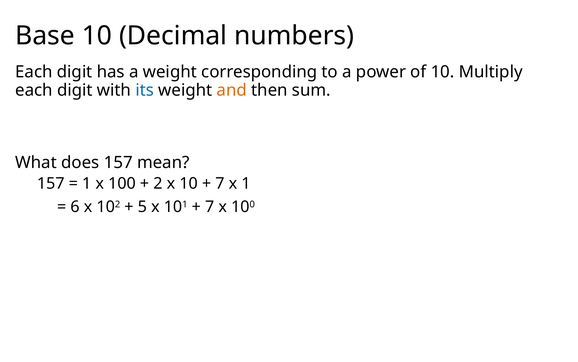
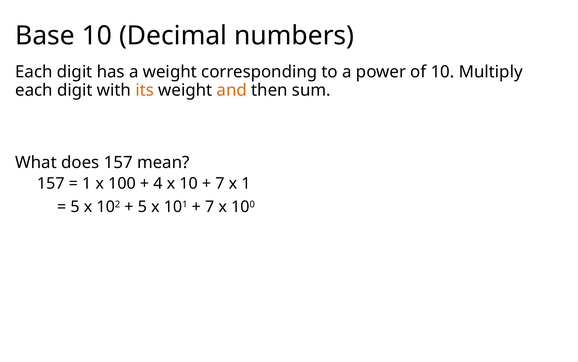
its colour: blue -> orange (145, 90)
2: 2 -> 4 (158, 183)
6: 6 -> 5 (75, 207)
